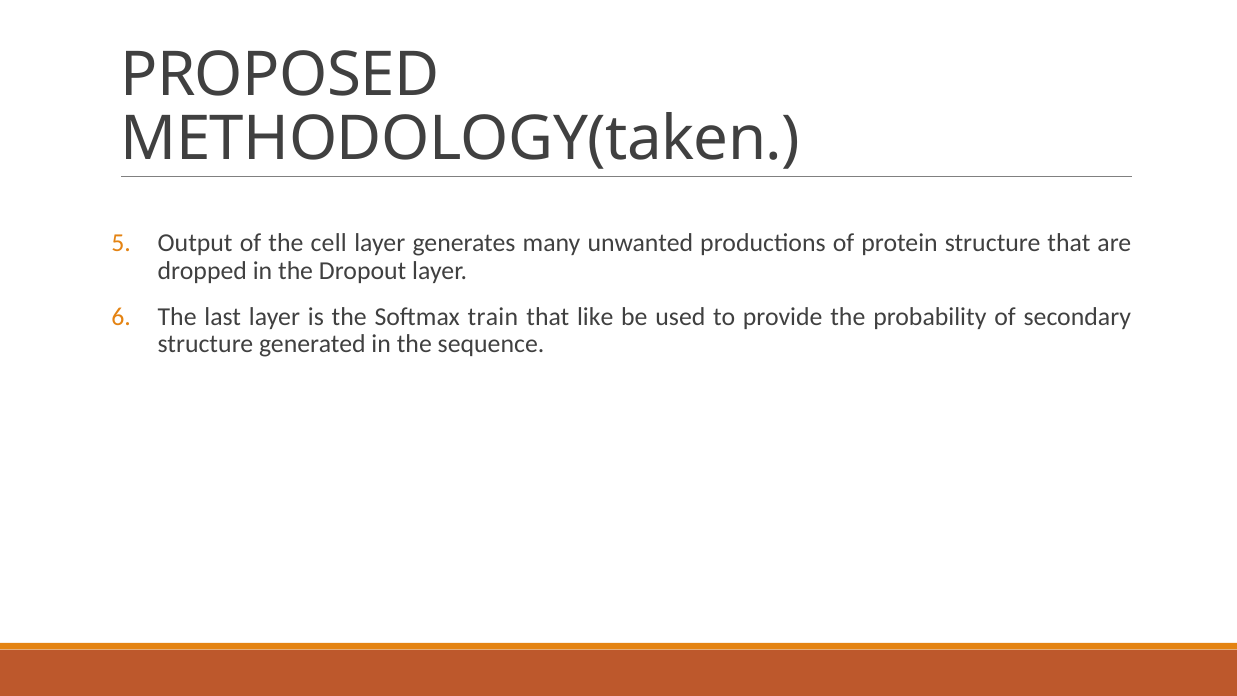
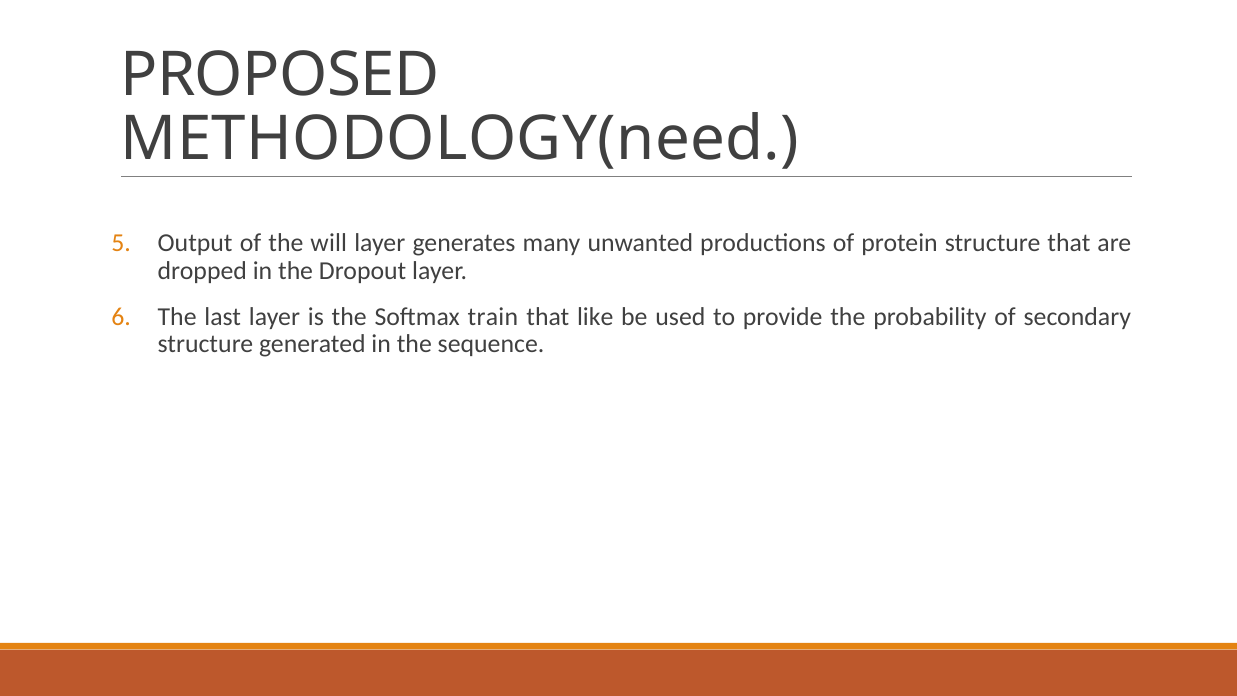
METHODOLOGY(taken: METHODOLOGY(taken -> METHODOLOGY(need (460, 139)
cell: cell -> will (329, 243)
